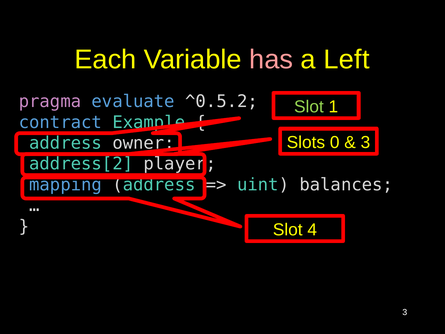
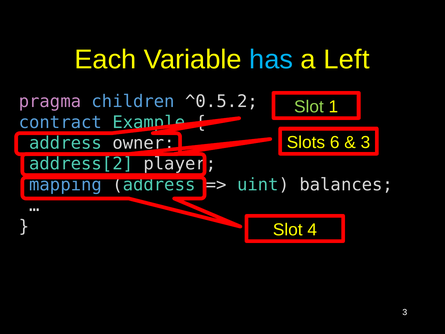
has colour: pink -> light blue (271, 59)
evaluate: evaluate -> children (133, 101)
0: 0 -> 6 (335, 142)
